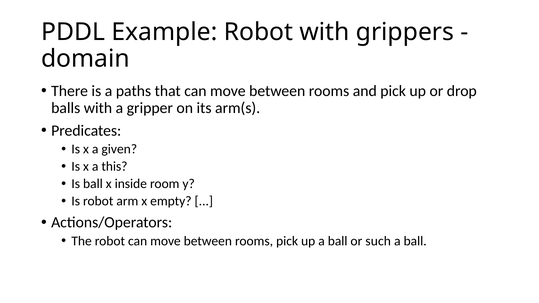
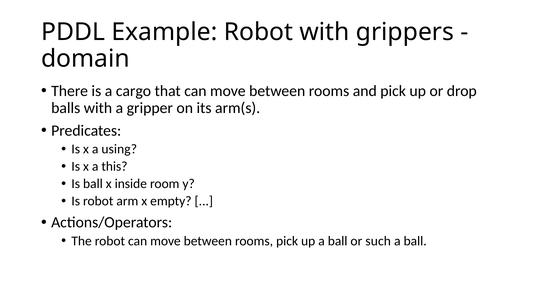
paths: paths -> cargo (133, 91)
given: given -> using (119, 149)
